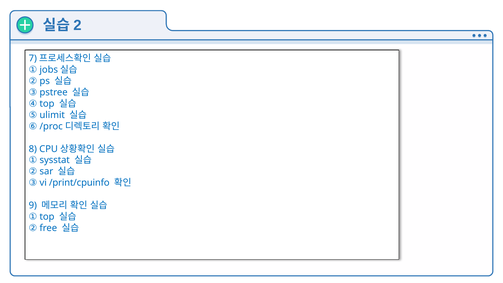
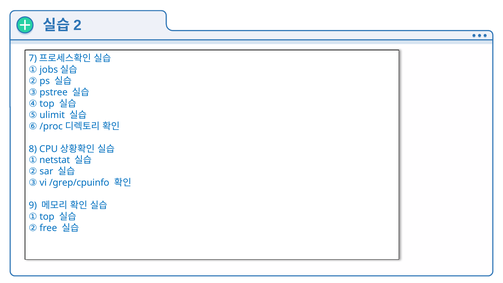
sysstat: sysstat -> netstat (55, 160)
/print/cpuinfo: /print/cpuinfo -> /grep/cpuinfo (79, 183)
